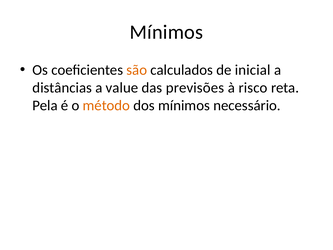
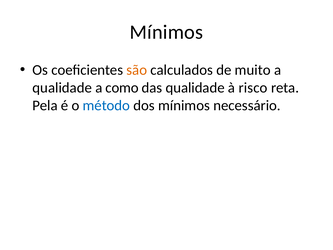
inicial: inicial -> muito (253, 70)
distâncias: distâncias -> qualidade (62, 88)
value: value -> como (122, 88)
das previsões: previsões -> qualidade (195, 88)
método colour: orange -> blue (106, 105)
